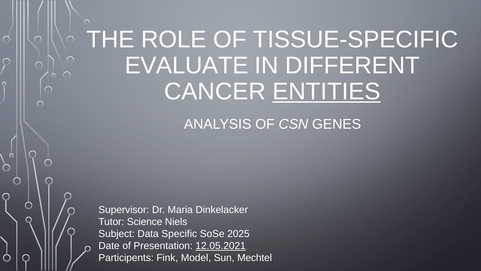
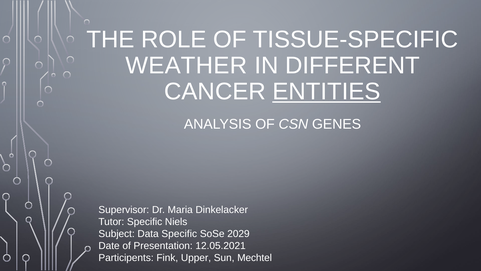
EVALUATE: EVALUATE -> WEATHER (186, 65)
Tutor Science: Science -> Specific (145, 221)
2025: 2025 -> 2029 (238, 233)
12.05.2021 underline: present -> none (221, 246)
Model: Model -> Upper (196, 258)
